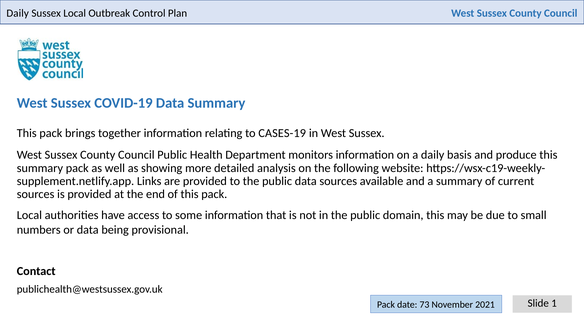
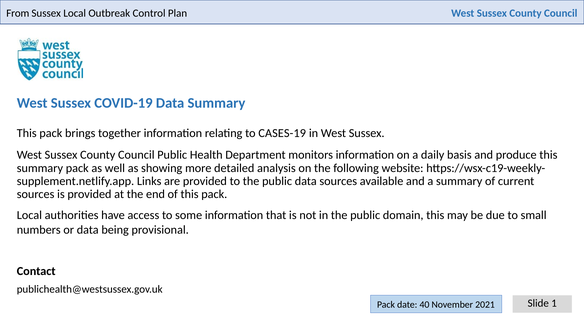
Daily: Daily -> From (18, 13)
73: 73 -> 40 (424, 305)
